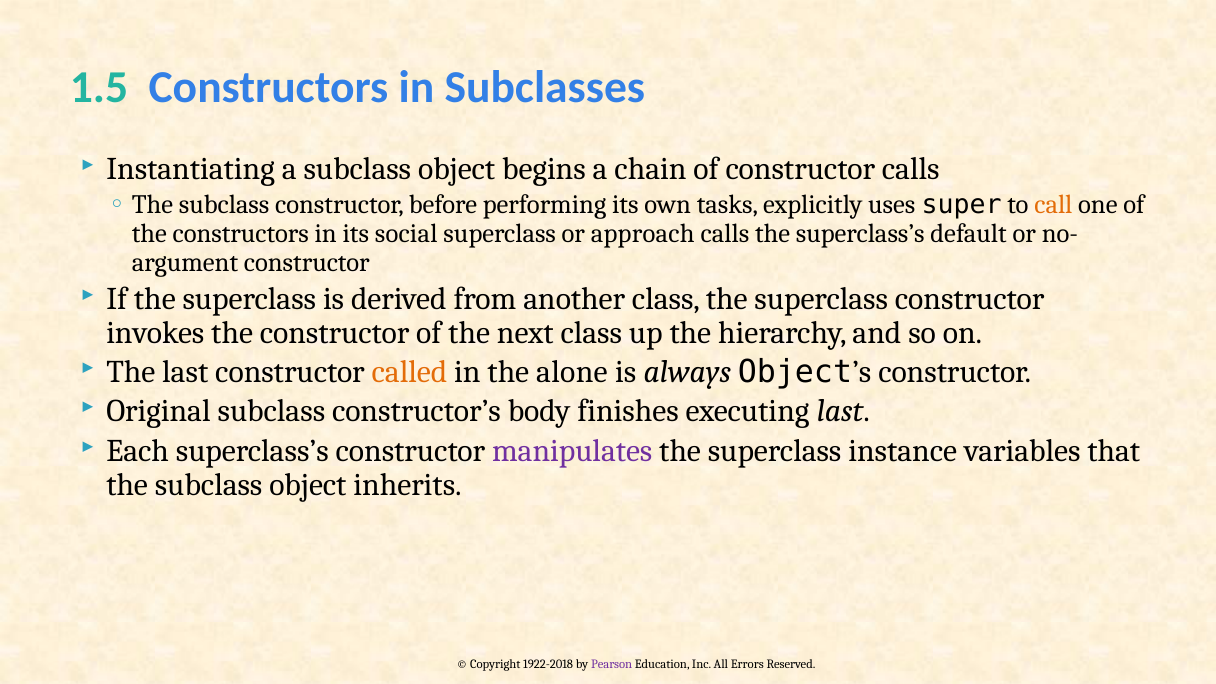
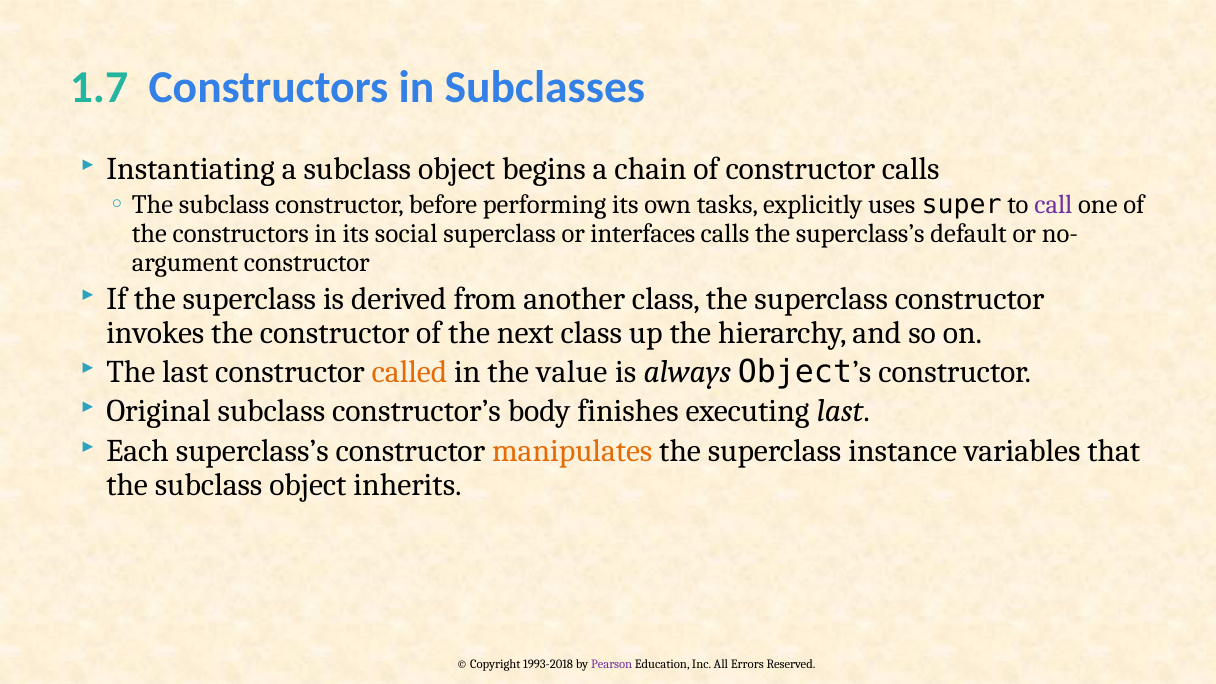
1.5: 1.5 -> 1.7 (99, 88)
call colour: orange -> purple (1053, 205)
approach: approach -> interfaces (643, 234)
alone: alone -> value (572, 372)
manipulates colour: purple -> orange (572, 451)
1922-2018: 1922-2018 -> 1993-2018 (548, 664)
